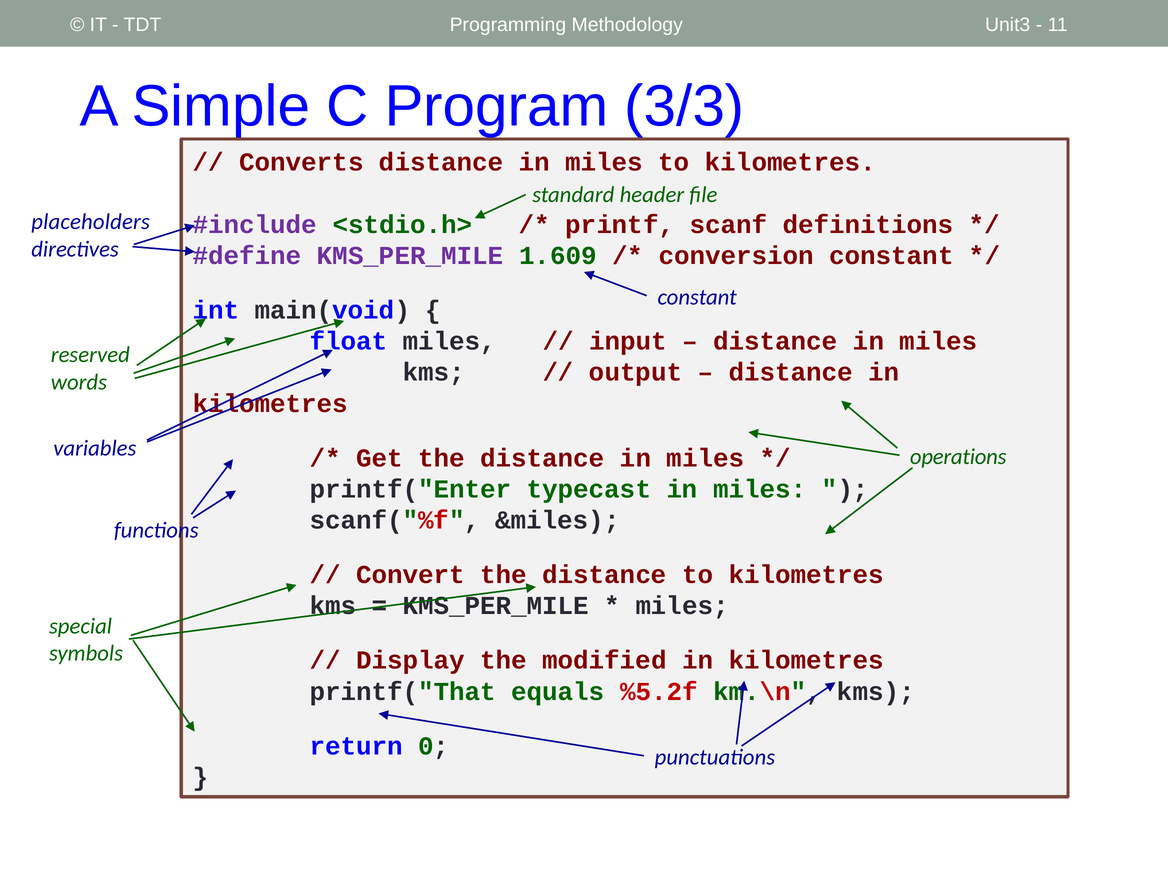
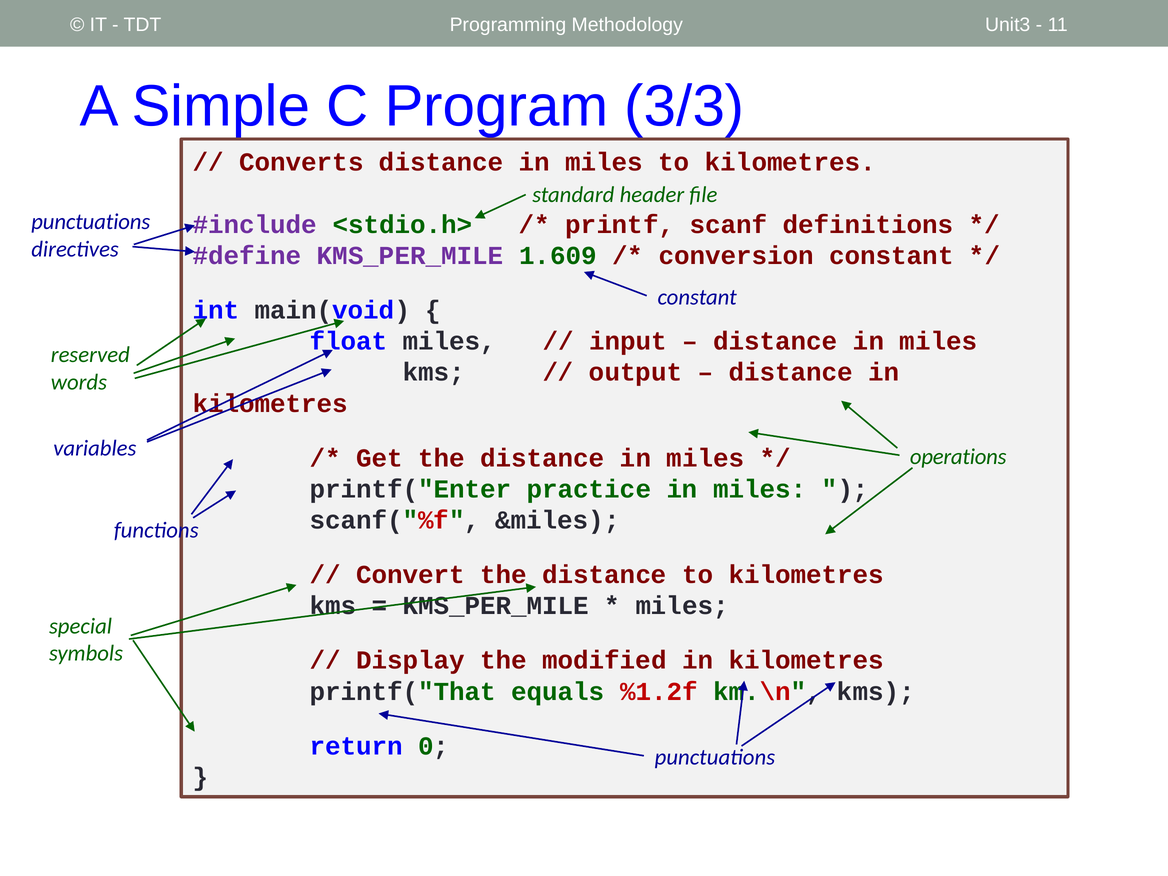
placeholders: placeholders -> punctuations (91, 222)
typecast: typecast -> practice (589, 489)
%5.2f: %5.2f -> %1.2f (659, 691)
